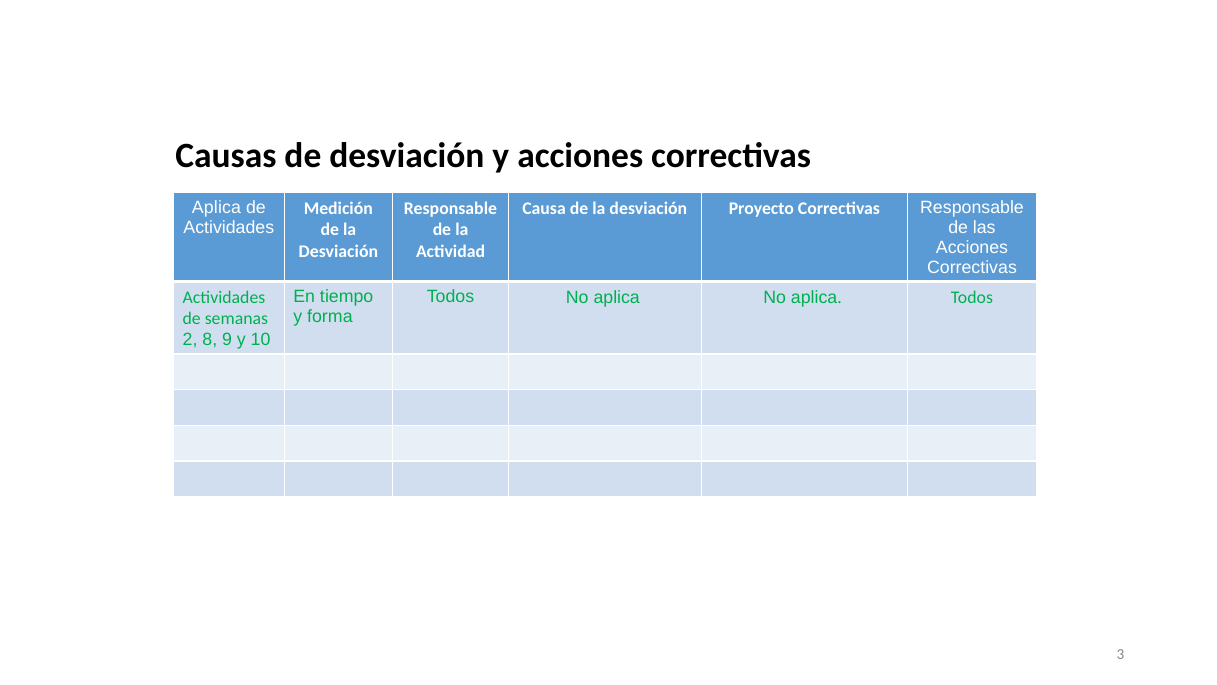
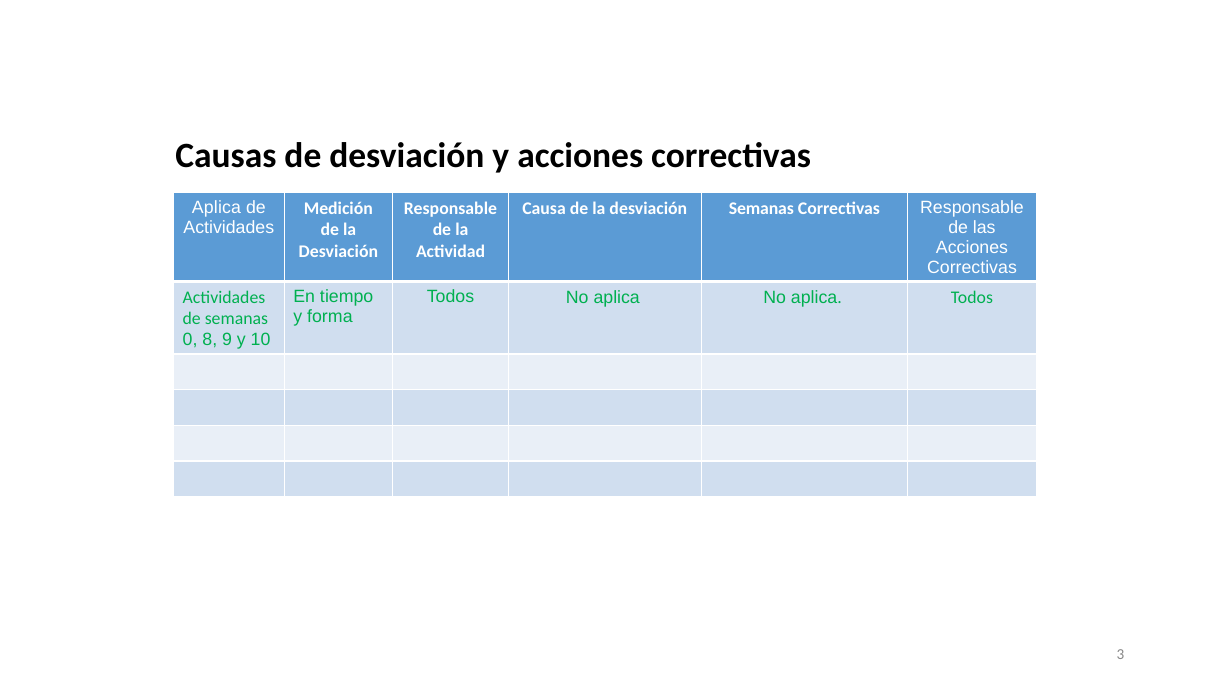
desviación Proyecto: Proyecto -> Semanas (761, 208)
2: 2 -> 0 (190, 340)
